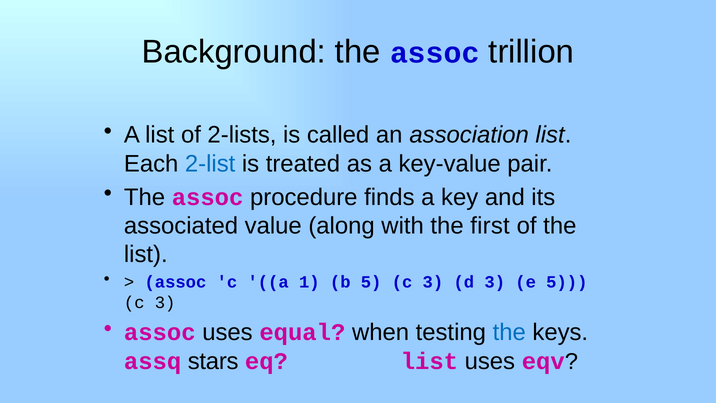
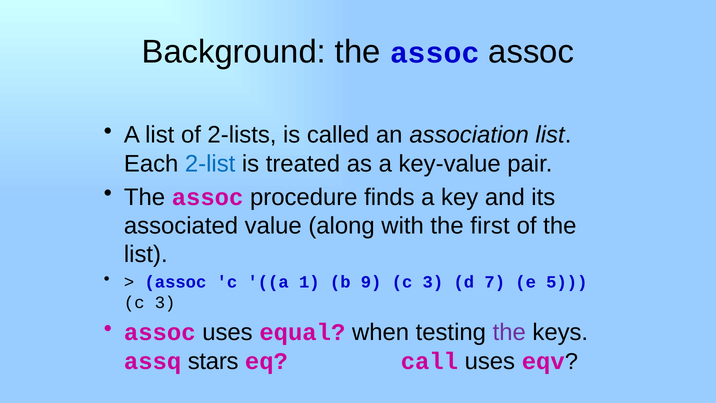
assoc trillion: trillion -> assoc (531, 52)
b 5: 5 -> 9 (371, 282)
d 3: 3 -> 7 (495, 282)
the colour: blue -> purple (509, 332)
eq list: list -> call (429, 361)
